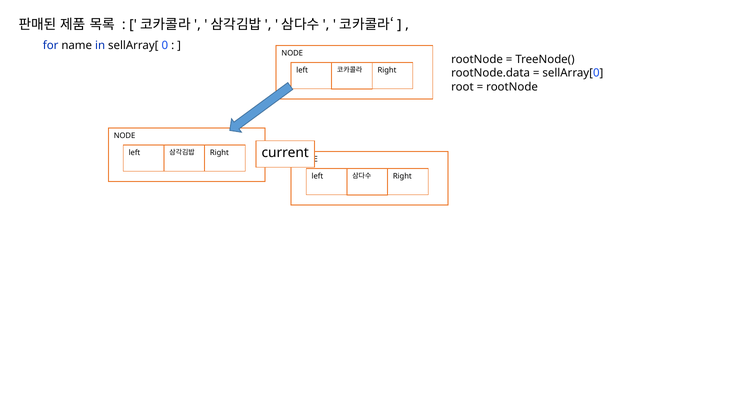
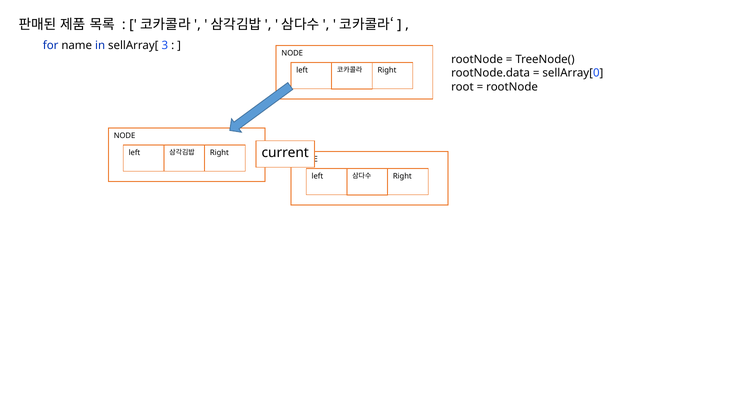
0: 0 -> 3 (165, 46)
